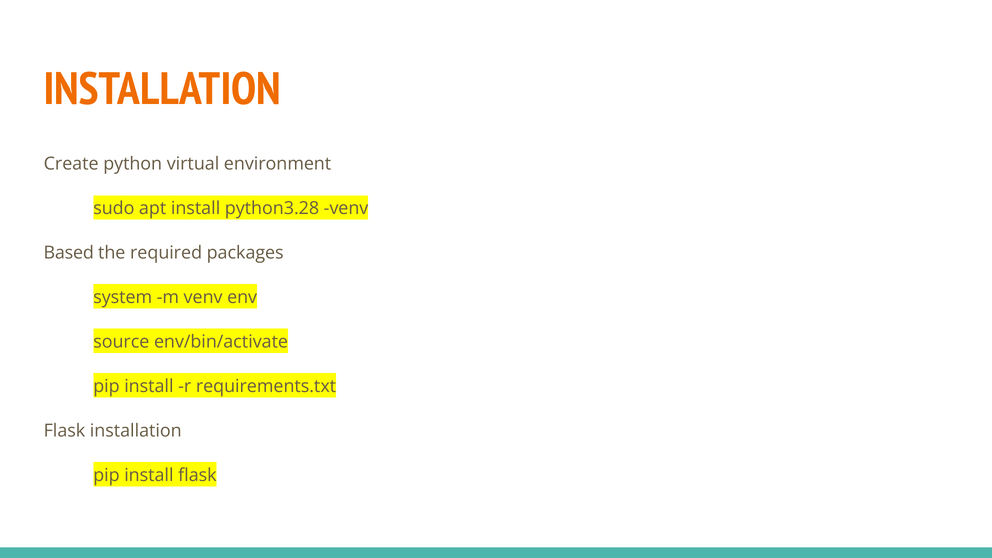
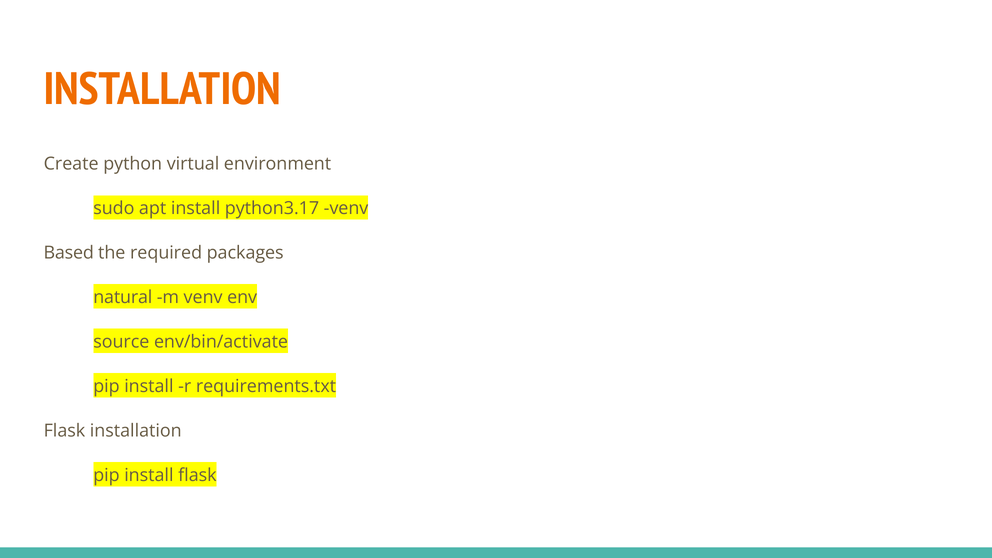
python3.28: python3.28 -> python3.17 (272, 208)
system: system -> natural (123, 297)
